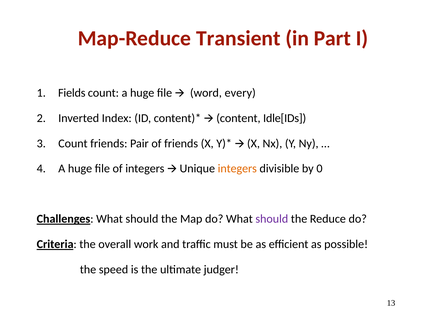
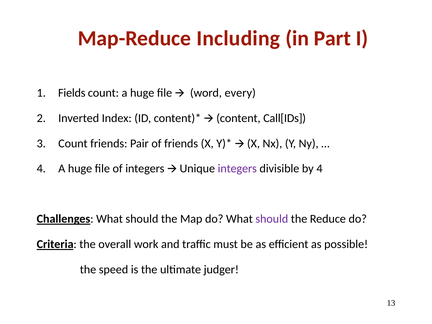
Transient: Transient -> Including (238, 38)
Idle[IDs: Idle[IDs -> Call[IDs (285, 118)
integers colour: orange -> purple (237, 169)
by 0: 0 -> 4 (319, 169)
